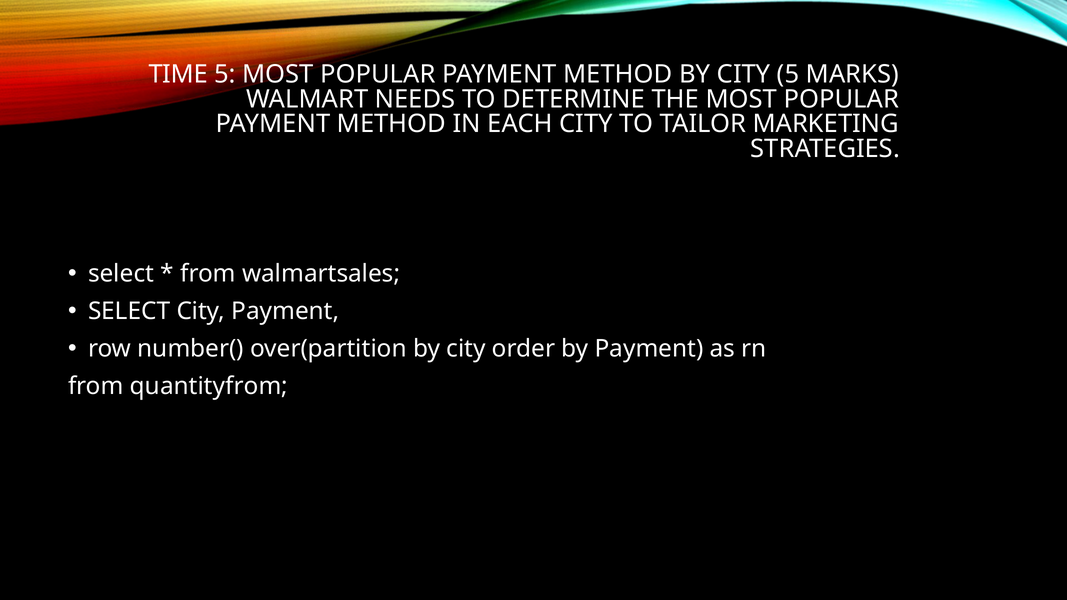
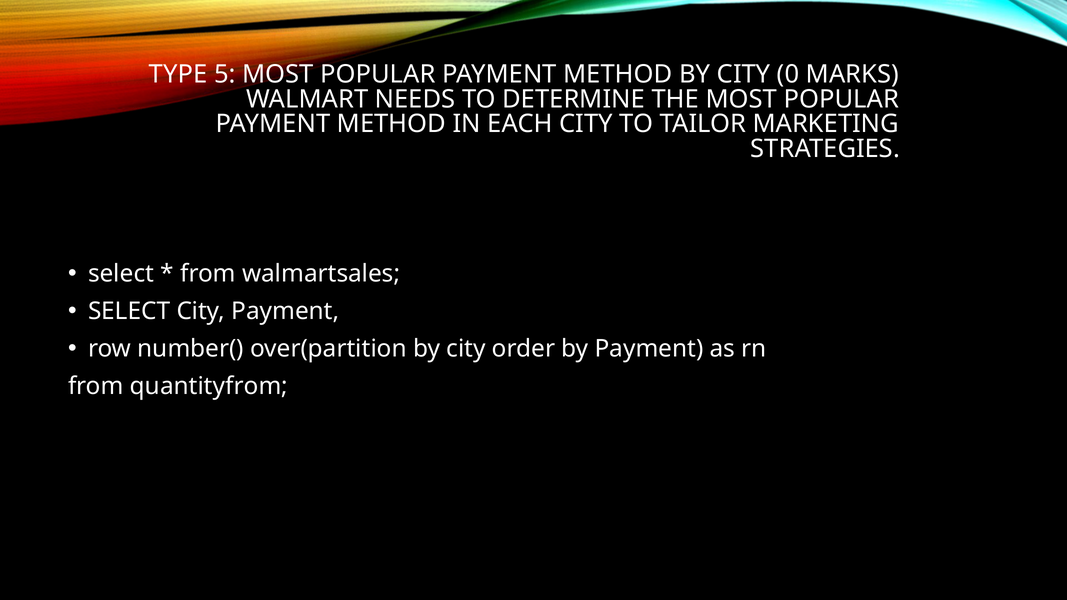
TIME: TIME -> TYPE (178, 74)
CITY 5: 5 -> 0 (788, 74)
